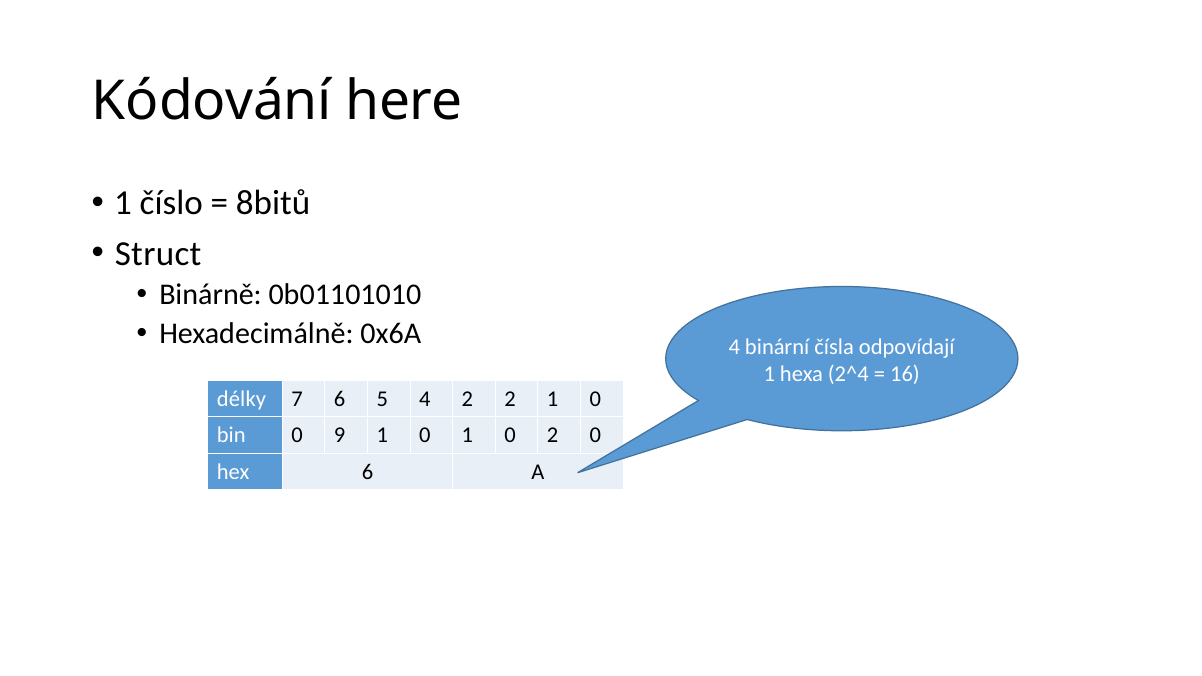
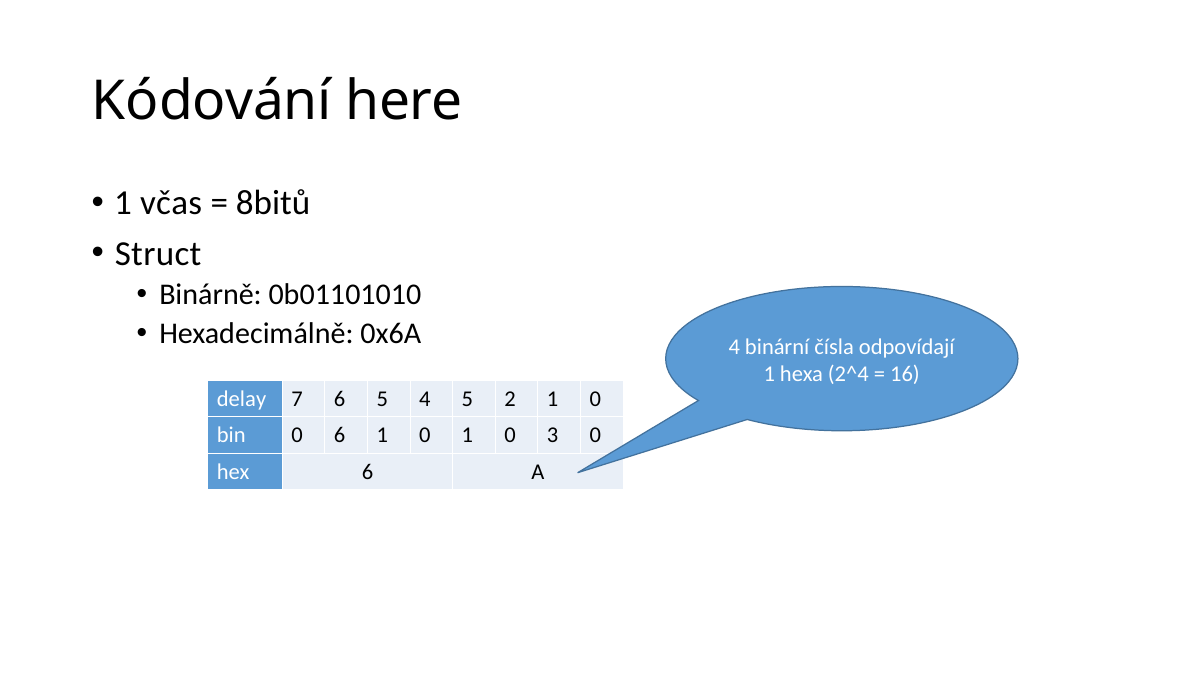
číslo: číslo -> včas (171, 203)
délky: délky -> delay (242, 399)
4 2: 2 -> 5 (467, 399)
0 9: 9 -> 6 (340, 435)
0 2: 2 -> 3 (553, 435)
